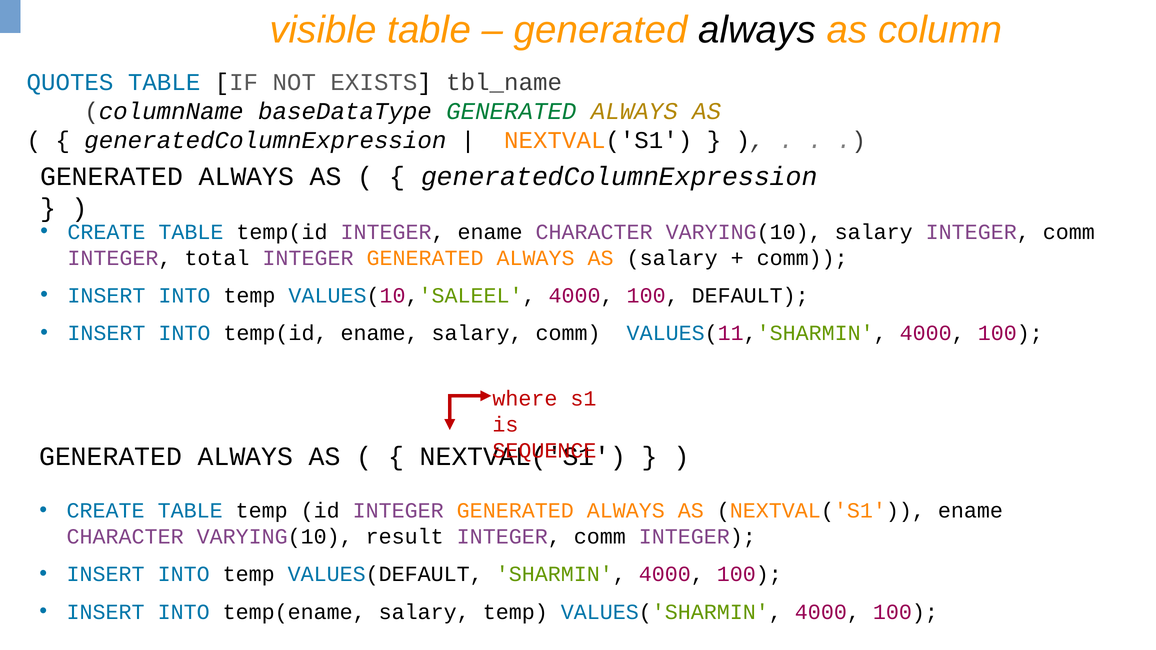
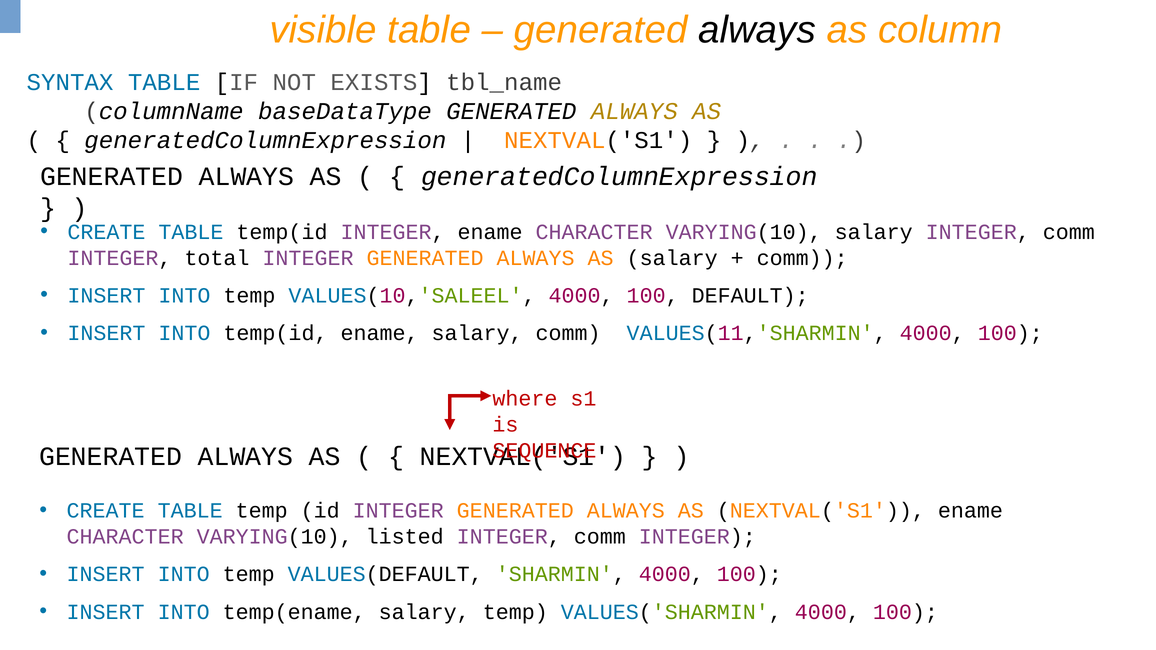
QUOTES: QUOTES -> SYNTAX (70, 82)
GENERATED colour: green -> black (511, 111)
result: result -> listed (405, 537)
